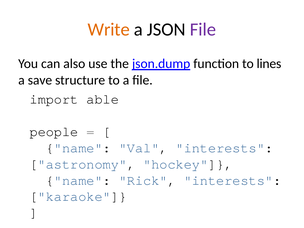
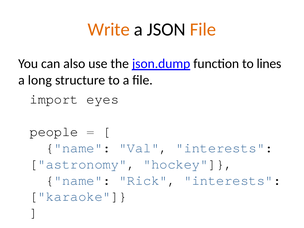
File colour: purple -> orange (203, 29)
save: save -> long (40, 80)
able: able -> eyes (103, 99)
